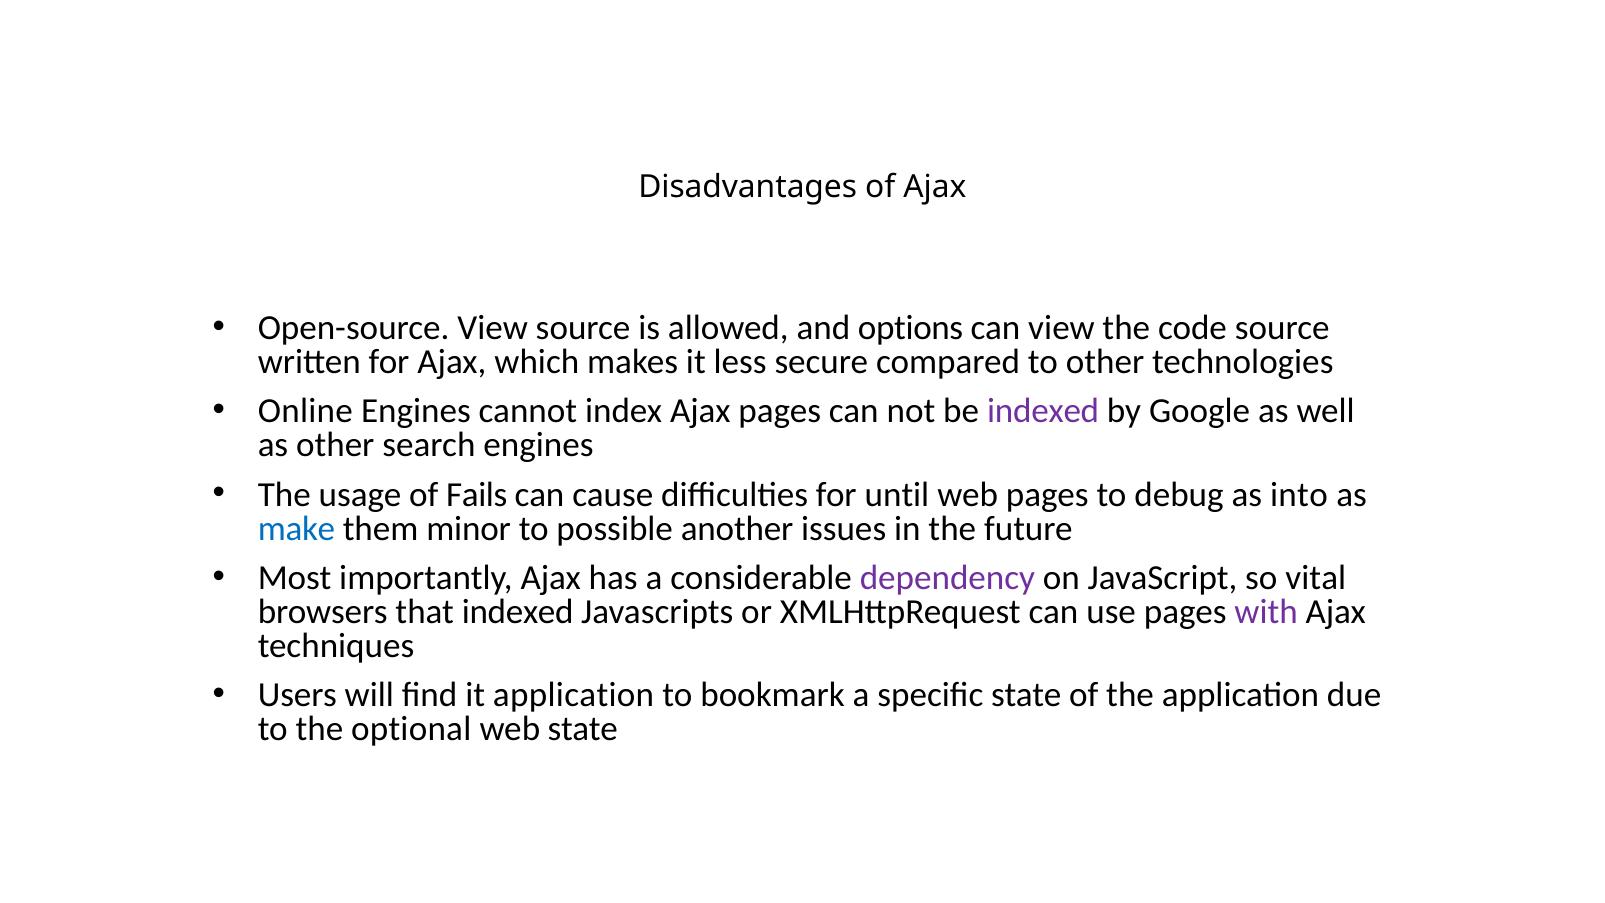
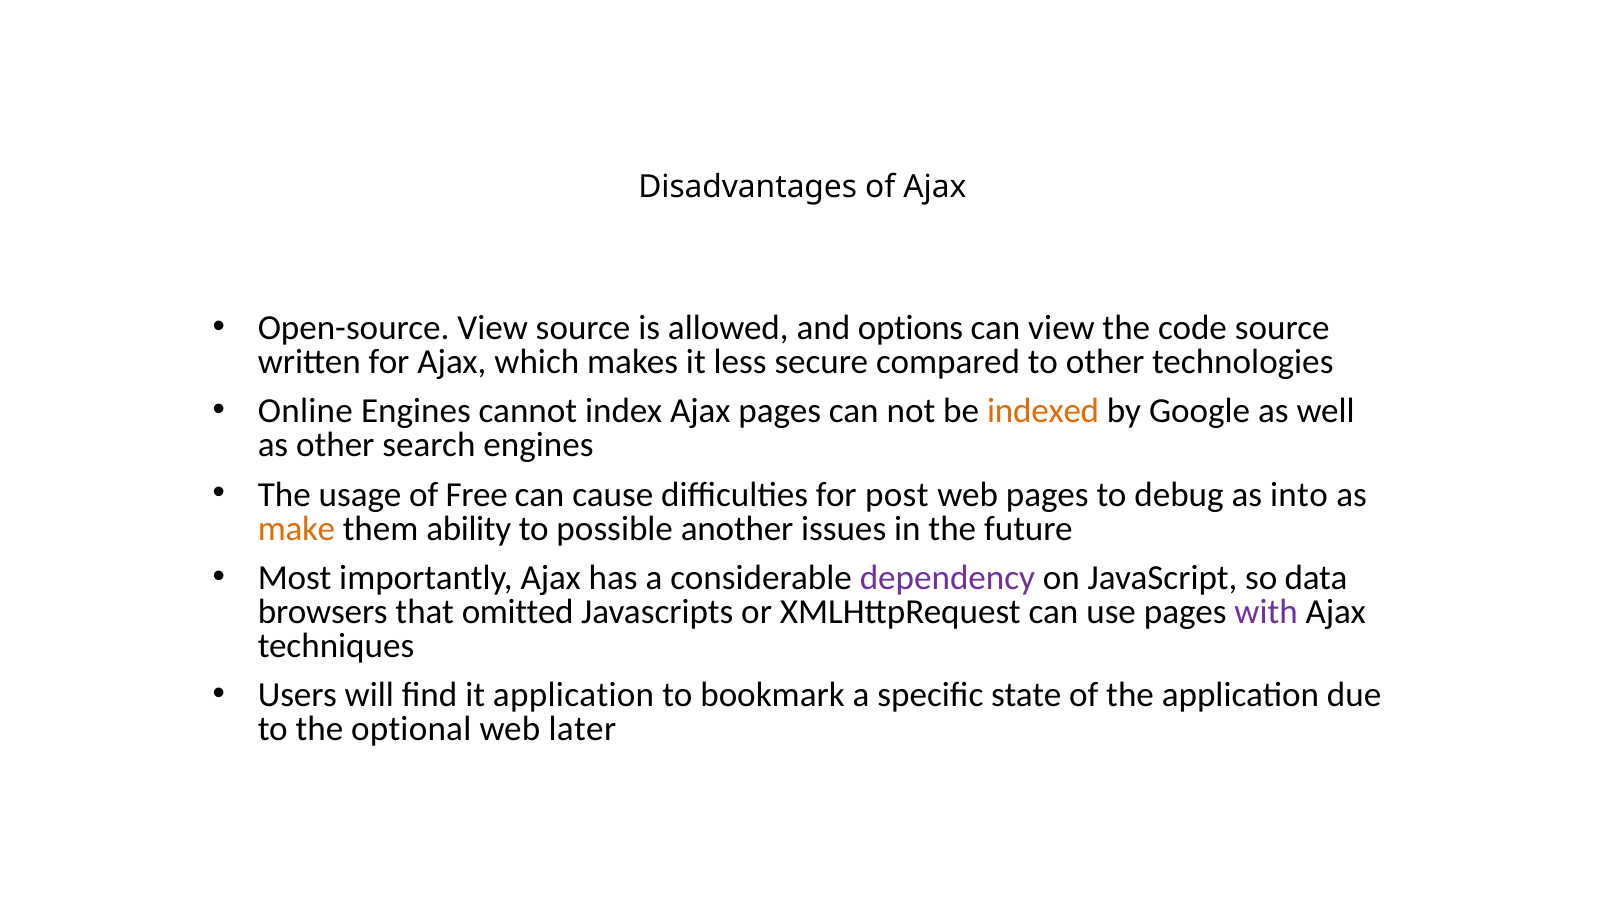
indexed colour: purple -> orange (1043, 411)
Fails: Fails -> Free (477, 494)
until: until -> post (897, 494)
make colour: blue -> orange (296, 528)
minor: minor -> ability (469, 528)
vital: vital -> data (1316, 578)
that indexed: indexed -> omitted (518, 612)
web state: state -> later (582, 729)
